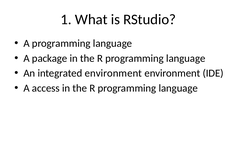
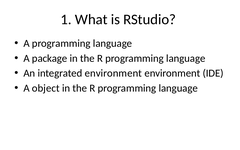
access: access -> object (46, 88)
